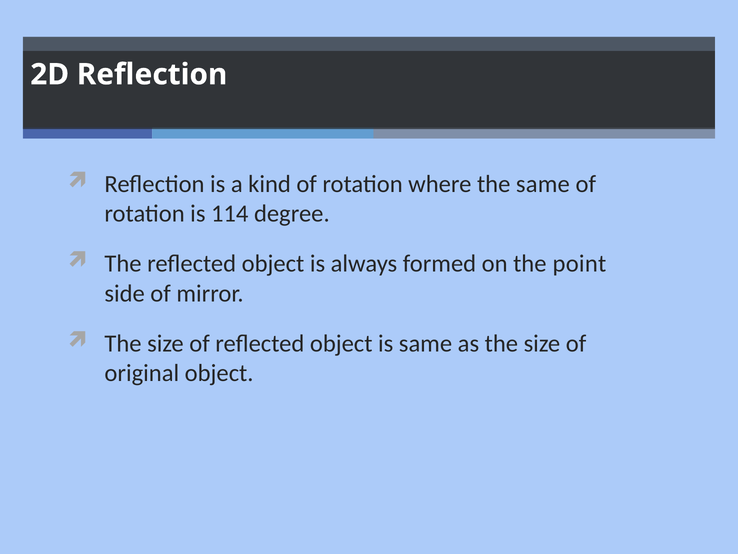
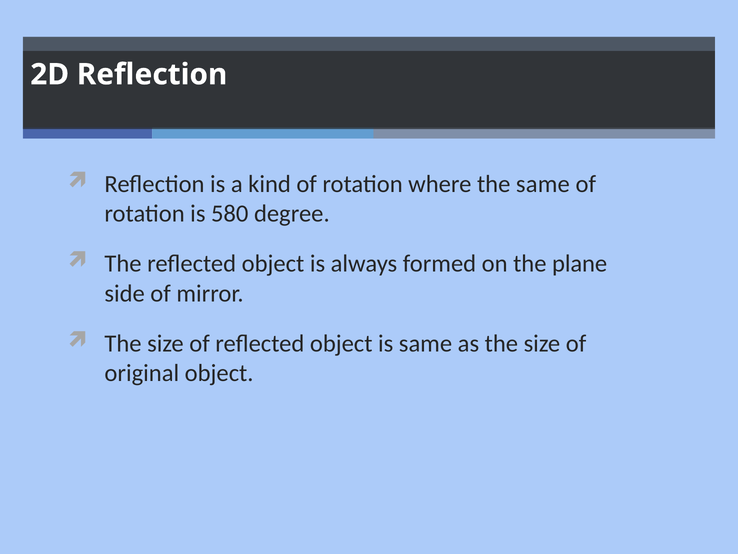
114: 114 -> 580 (230, 214)
point: point -> plane (580, 264)
